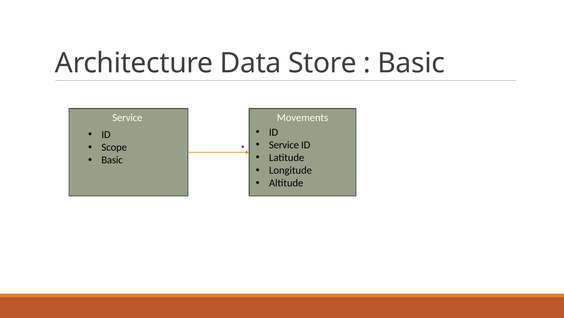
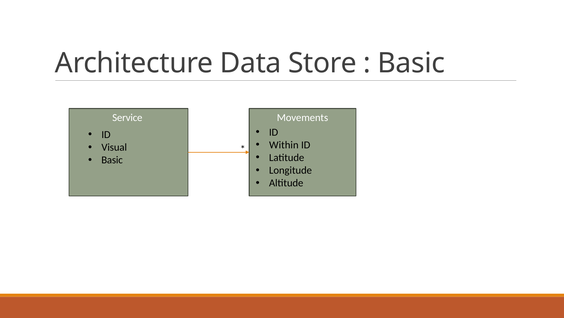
Service: Service -> Within (284, 145)
Scope: Scope -> Visual (114, 147)
